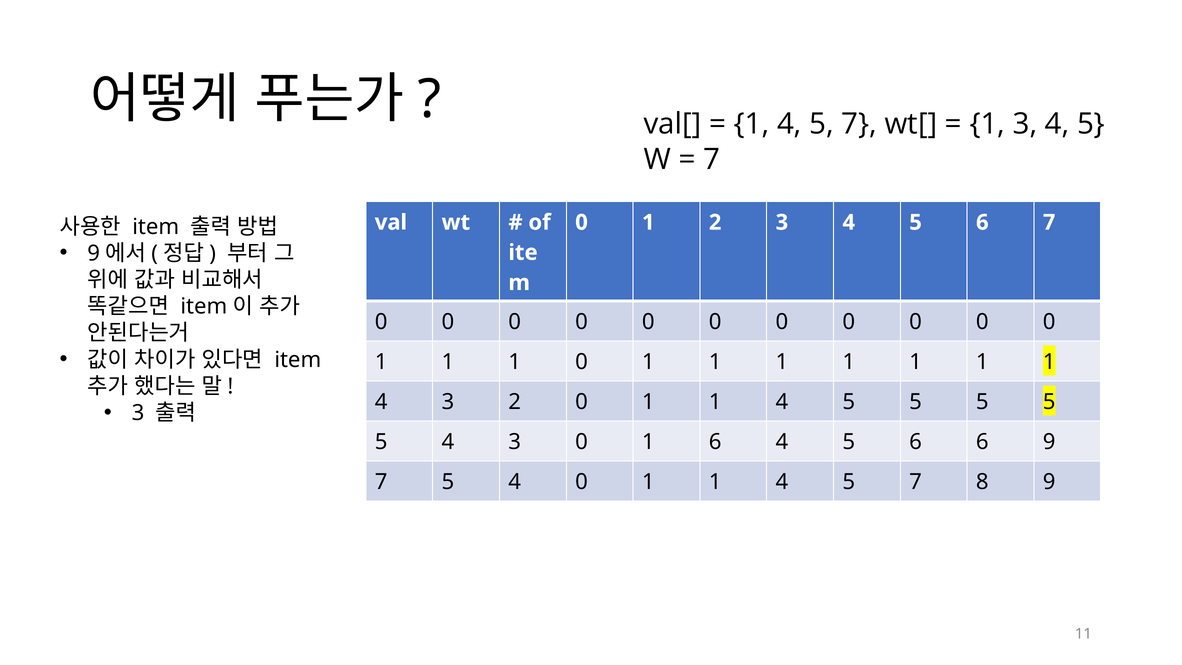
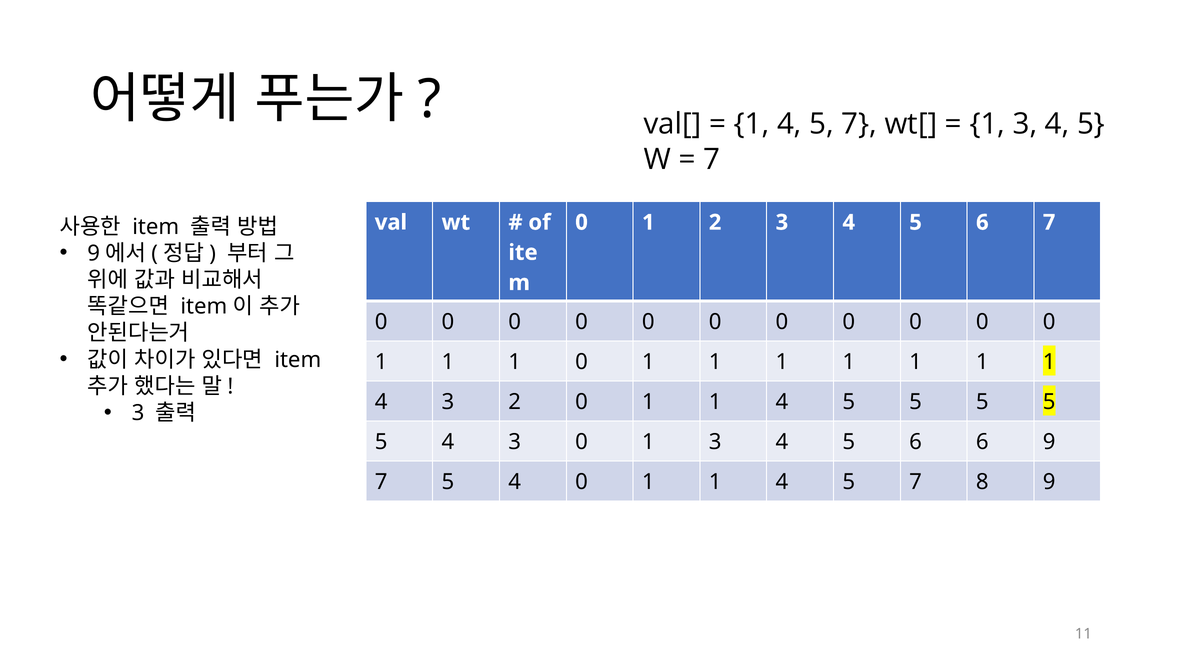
0 1 6: 6 -> 3 (715, 442)
